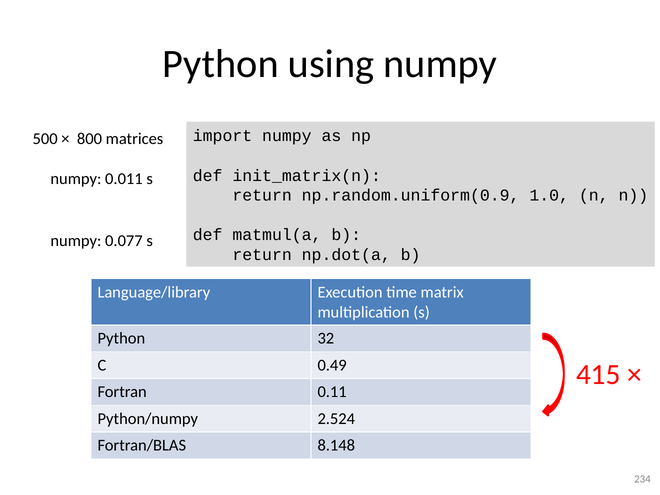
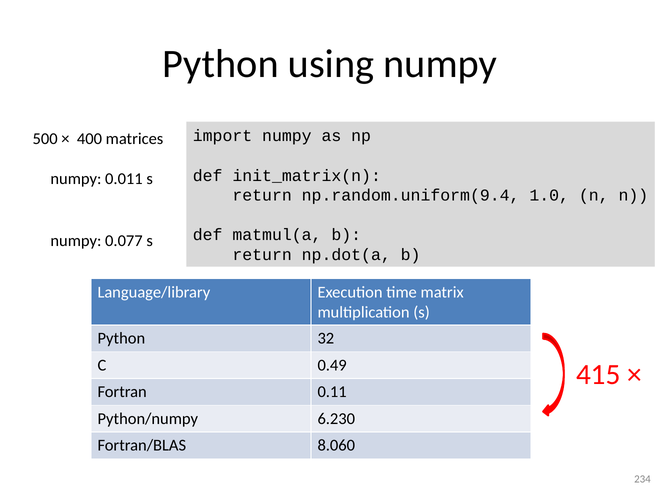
800: 800 -> 400 (89, 139)
np.random.uniform(0.9: np.random.uniform(0.9 -> np.random.uniform(9.4 (411, 195)
2.524: 2.524 -> 6.230 (336, 419)
8.148: 8.148 -> 8.060 (336, 446)
